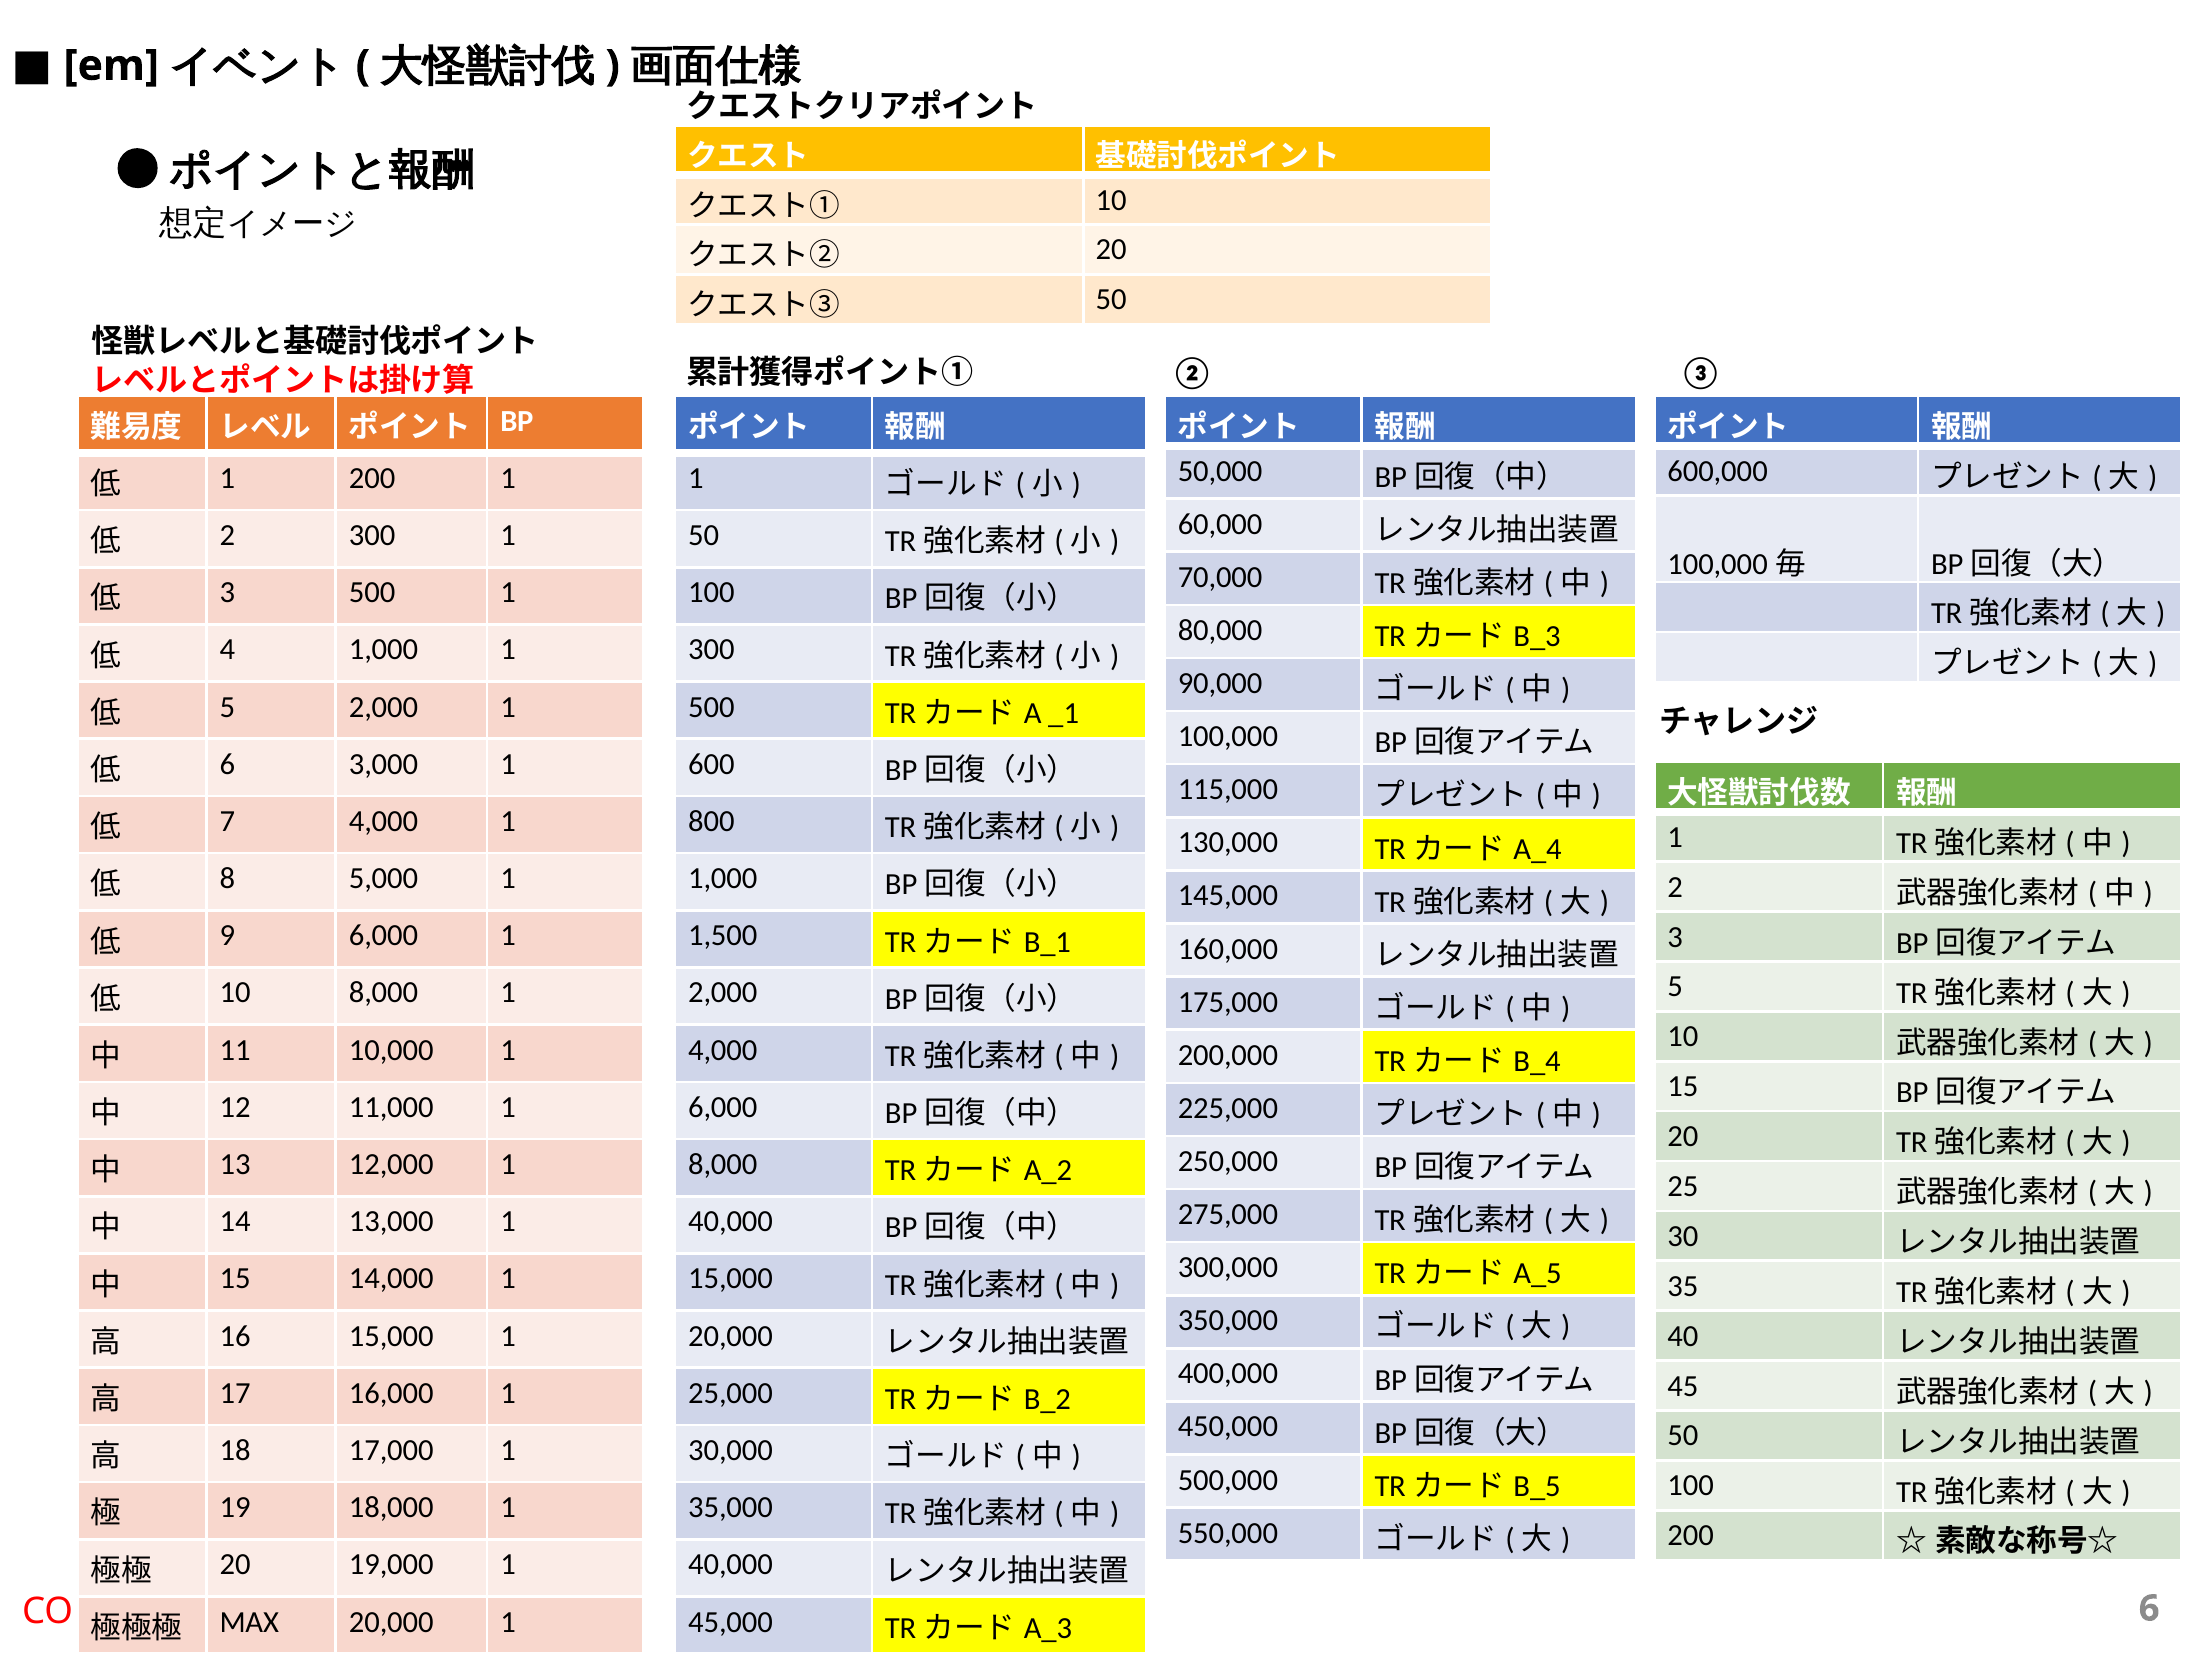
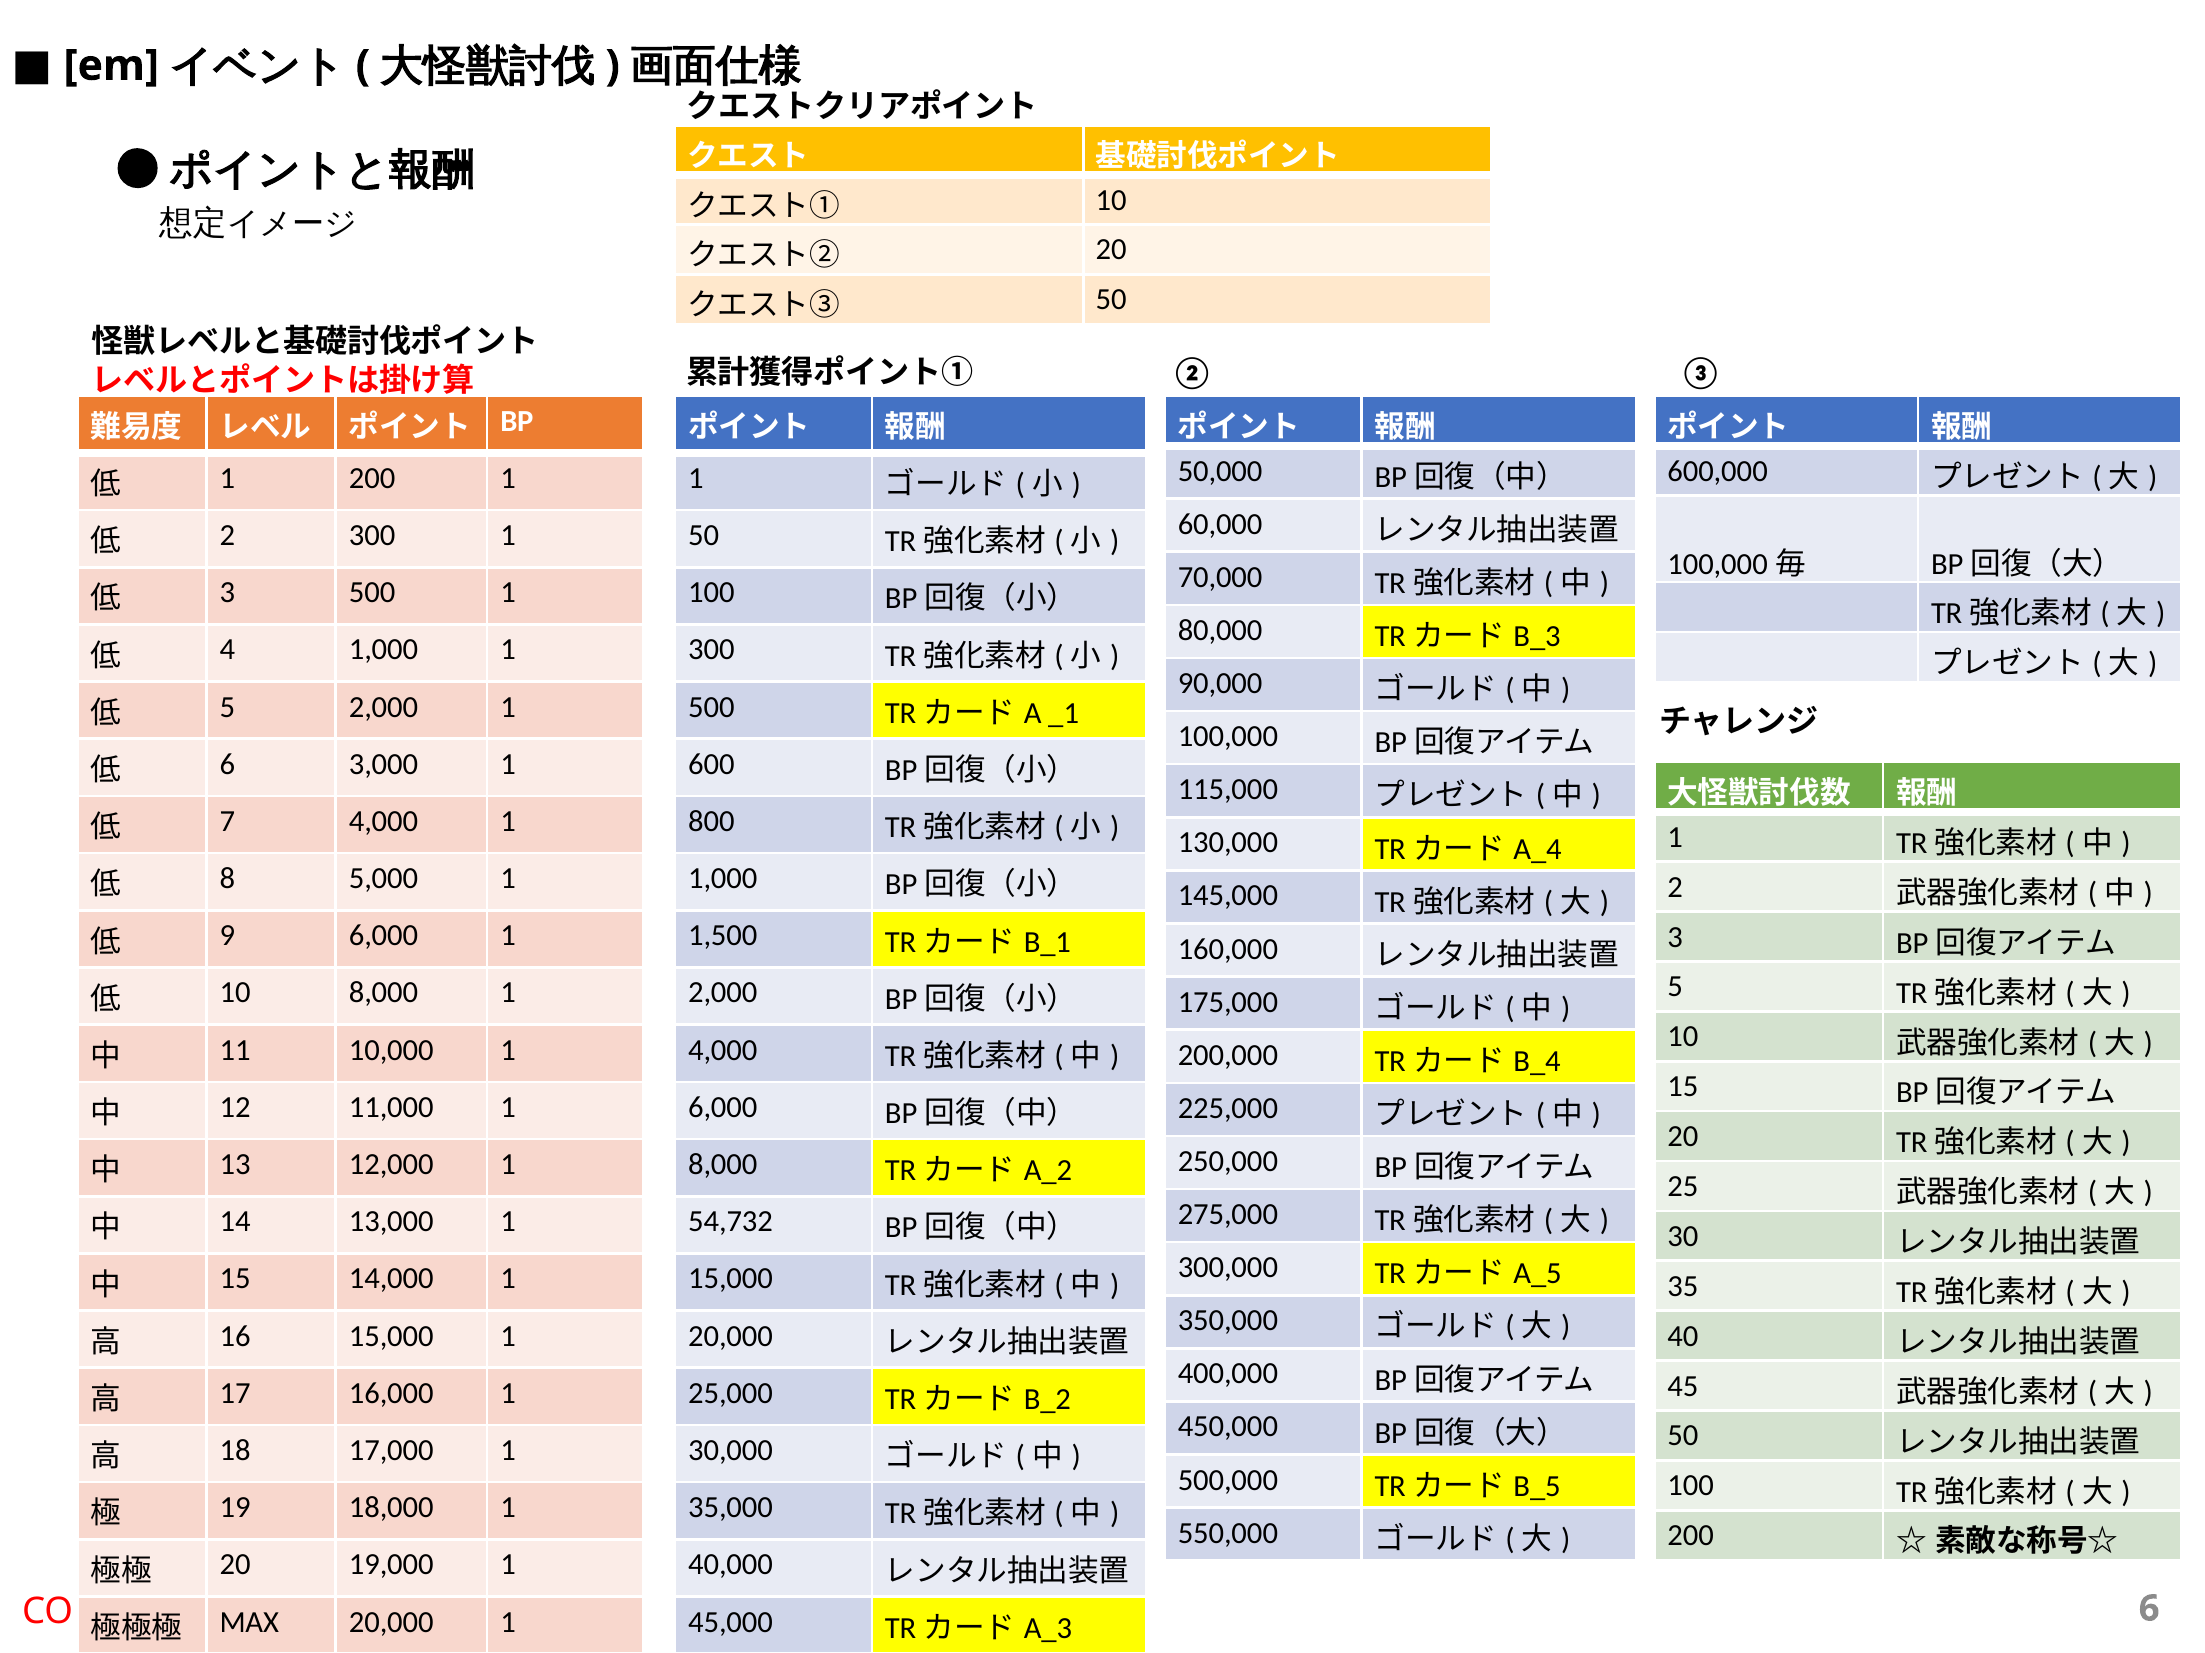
40,000: 40,000 -> 54,732 (731, 1222)
